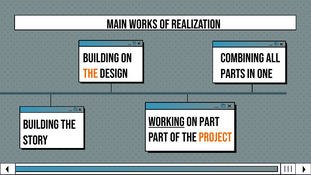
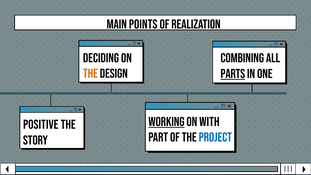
Works: Works -> Points (143, 24)
Building: Building -> Deciding (101, 58)
parts underline: none -> present (233, 74)
on part: part -> with (209, 122)
Building: Building -> Positive (41, 125)
project colour: orange -> blue (215, 137)
